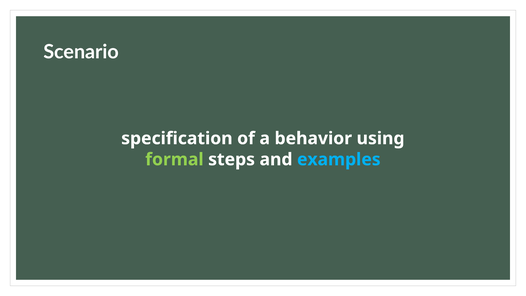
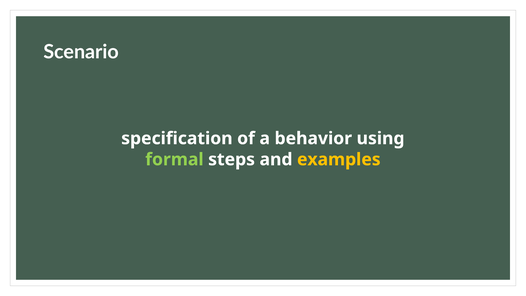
examples colour: light blue -> yellow (339, 159)
